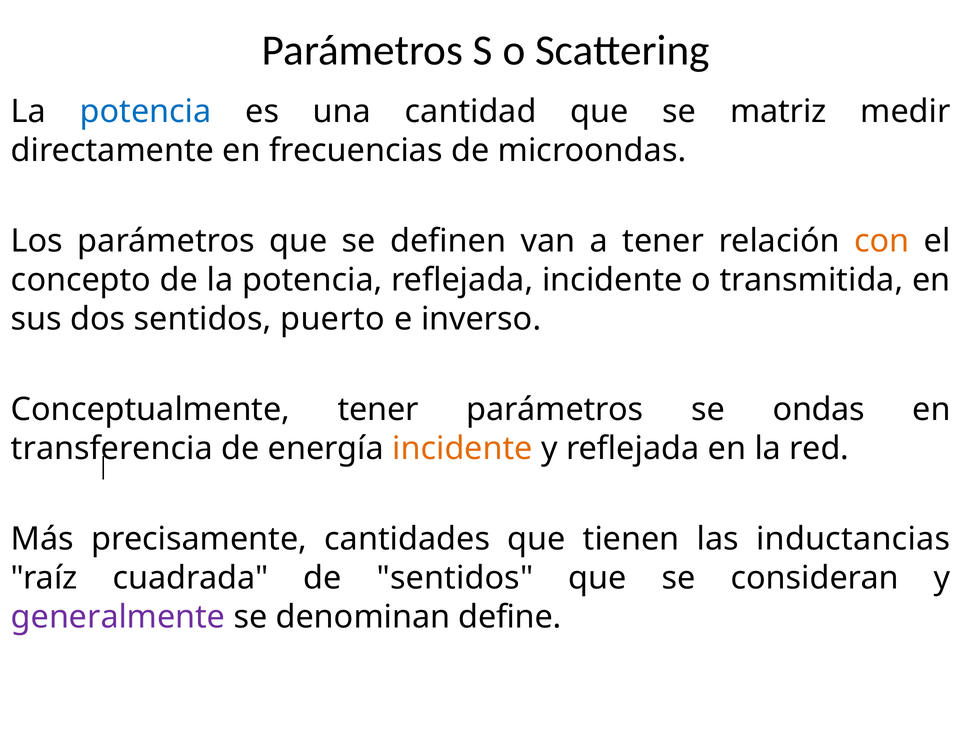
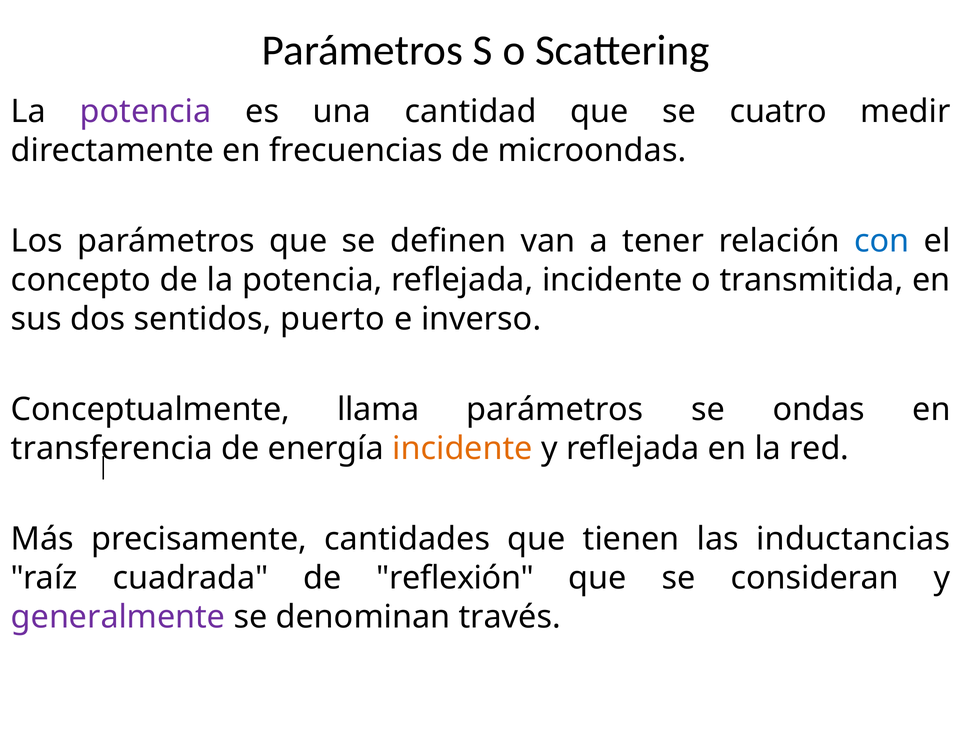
potencia colour: blue -> purple (146, 112)
matriz: matriz -> cuatro (778, 112)
con colour: orange -> blue (882, 241)
Conceptualmente tener: tener -> llama (378, 410)
de sentidos: sentidos -> reflexión (455, 578)
define: define -> través (510, 617)
